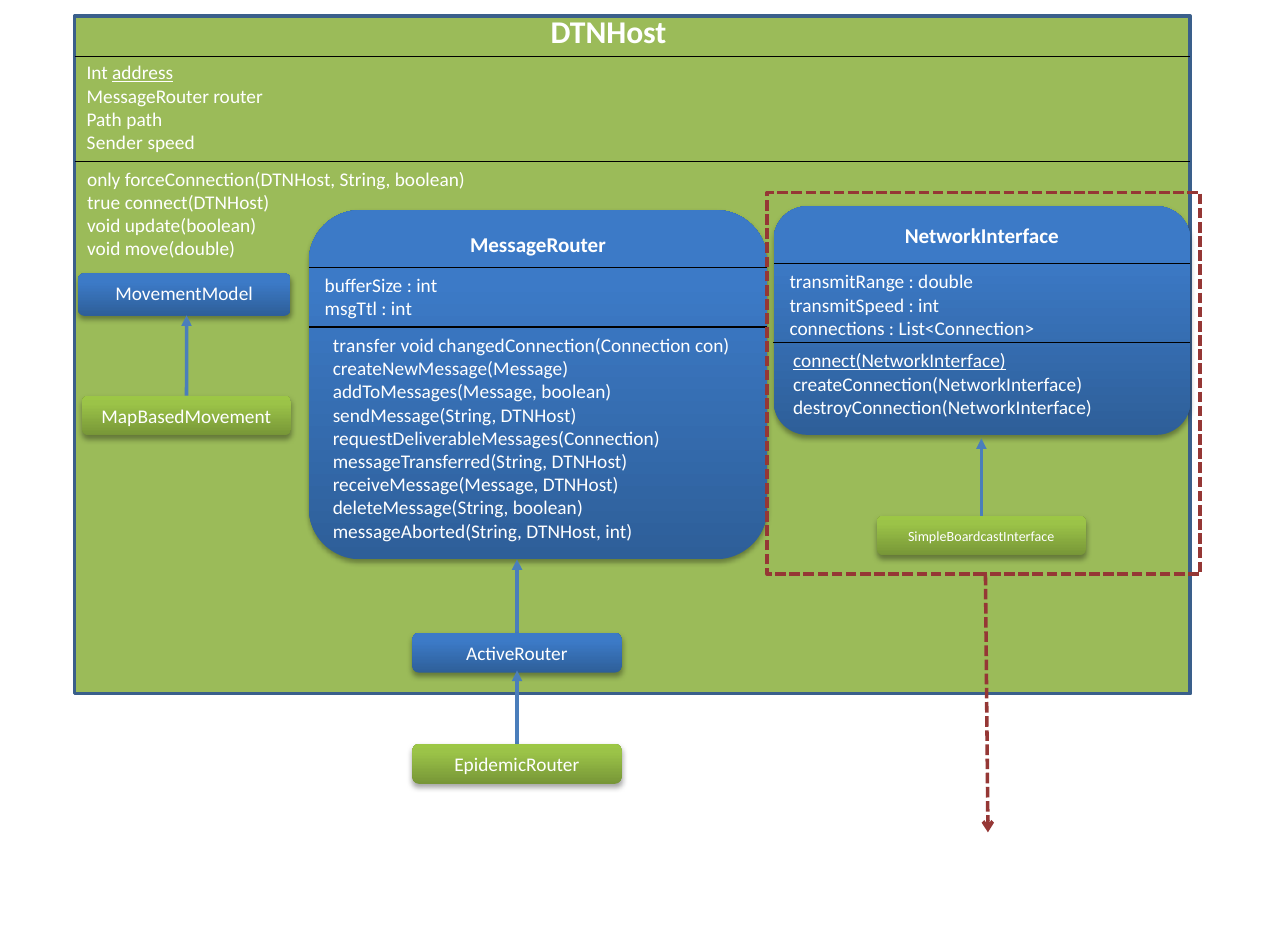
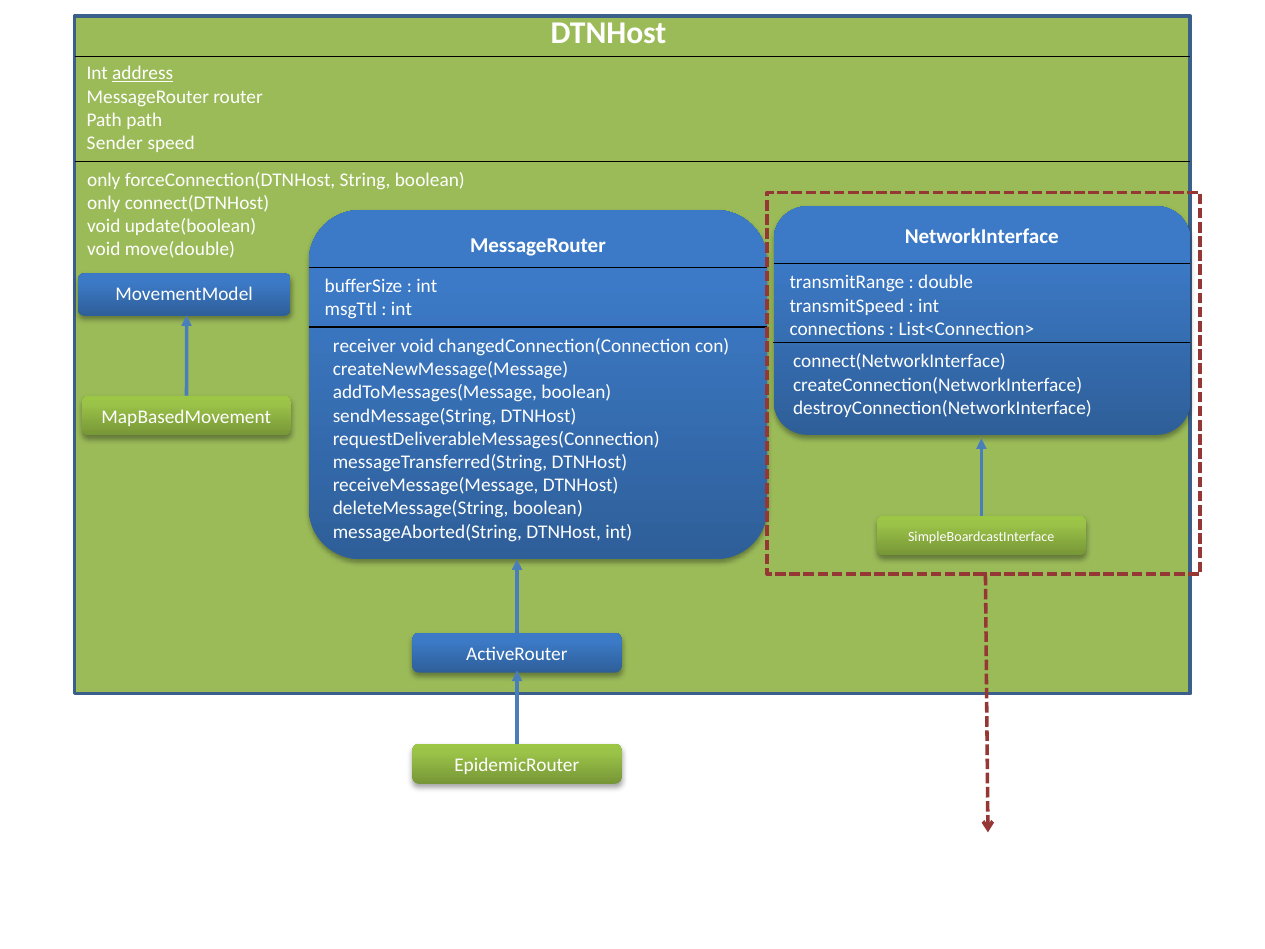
true: true -> only (104, 203)
transfer: transfer -> receiver (365, 346)
connect(NetworkInterface underline: present -> none (899, 361)
